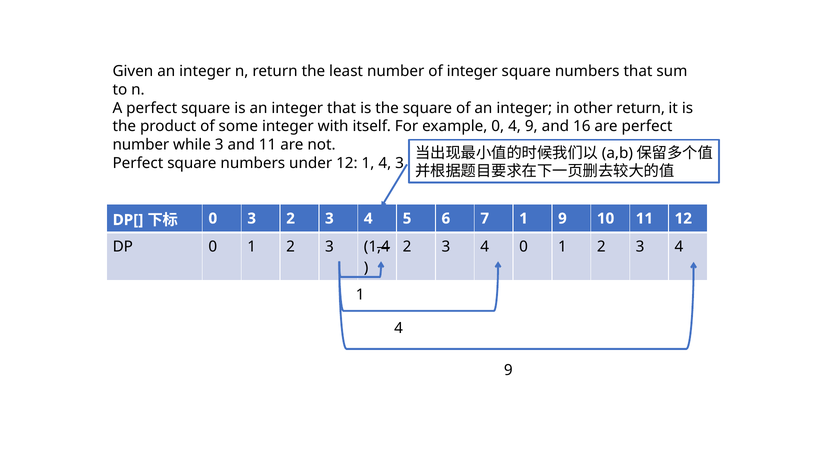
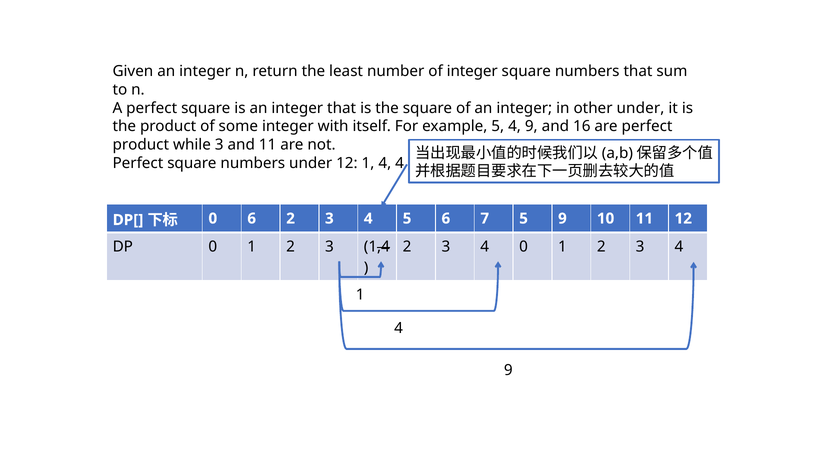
other return: return -> under (640, 108)
example 0: 0 -> 5 (498, 126)
number: number -> product (141, 145)
4 3: 3 -> 4 (400, 163)
0 3: 3 -> 6 (252, 218)
7 1: 1 -> 5 (524, 218)
